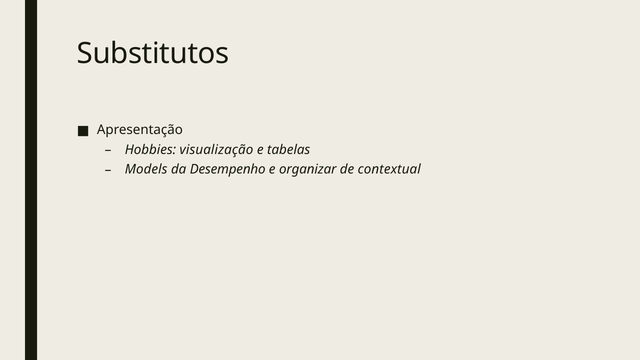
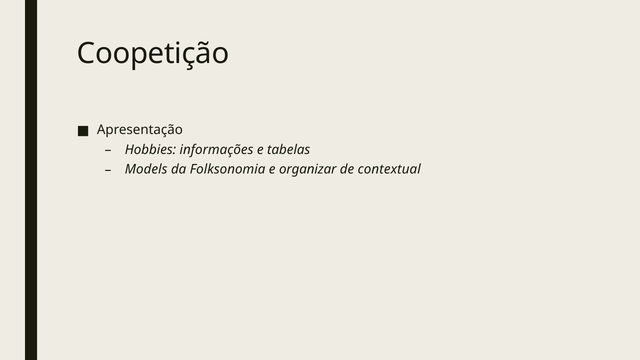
Substitutos: Substitutos -> Coopetição (153, 54)
visualização: visualização -> informações (216, 150)
Desempenho: Desempenho -> Folksonomia (228, 169)
